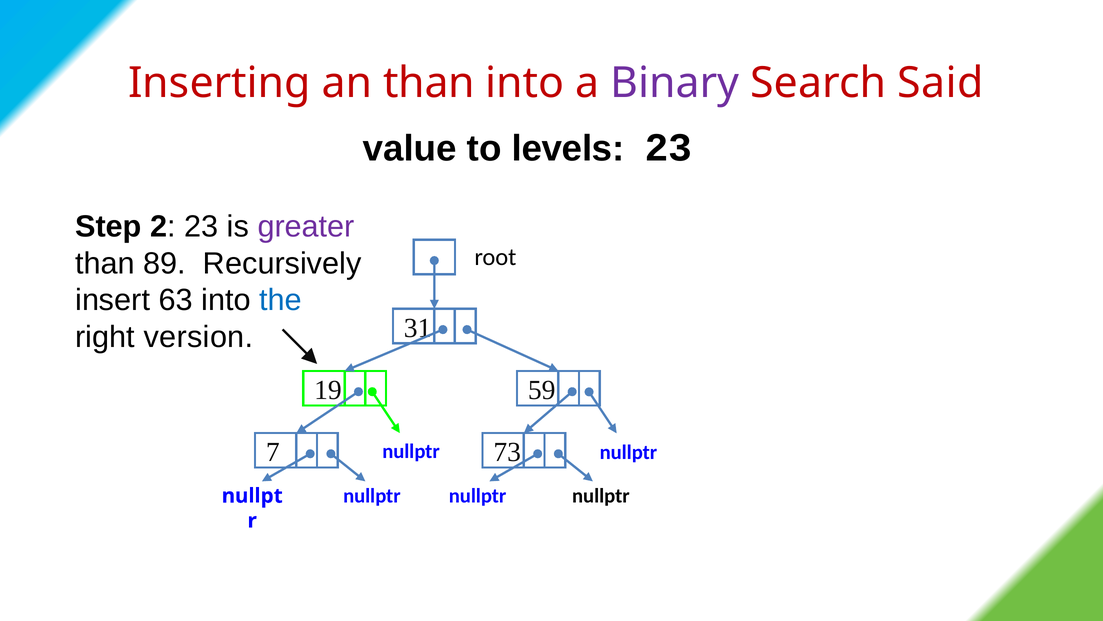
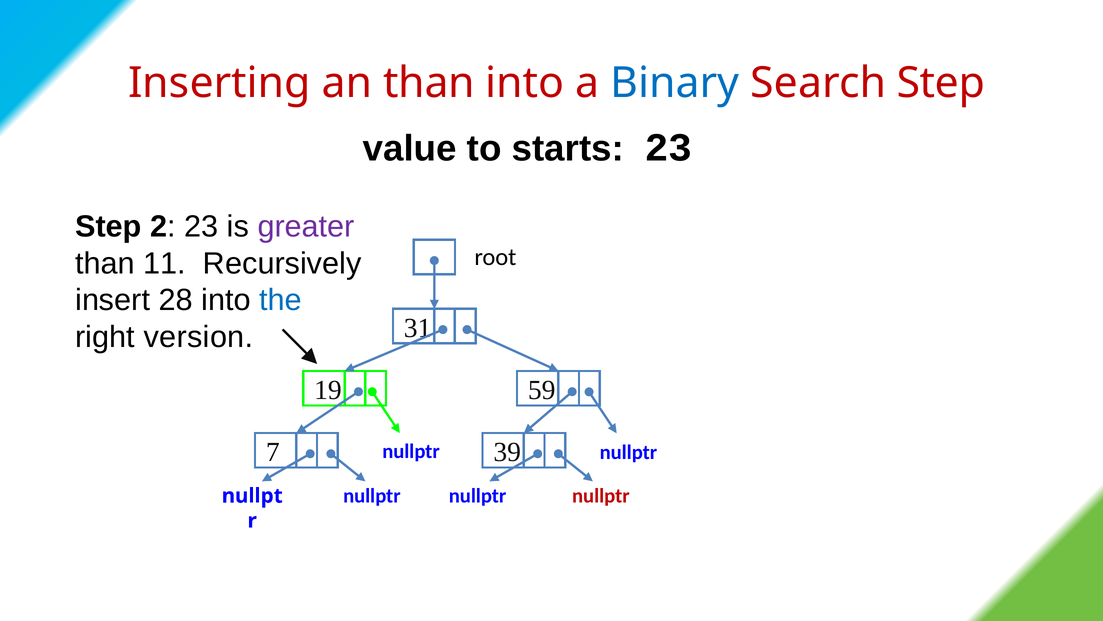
Binary colour: purple -> blue (675, 83)
Search Said: Said -> Step (941, 83)
levels: levels -> starts (568, 149)
89: 89 -> 11 (165, 263)
63: 63 -> 28 (176, 300)
73: 73 -> 39 (507, 452)
nullptr colour: black -> red (601, 495)
